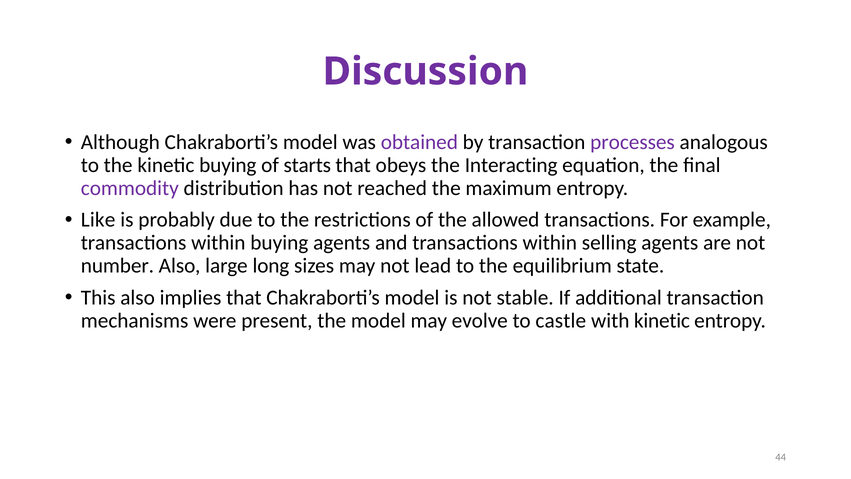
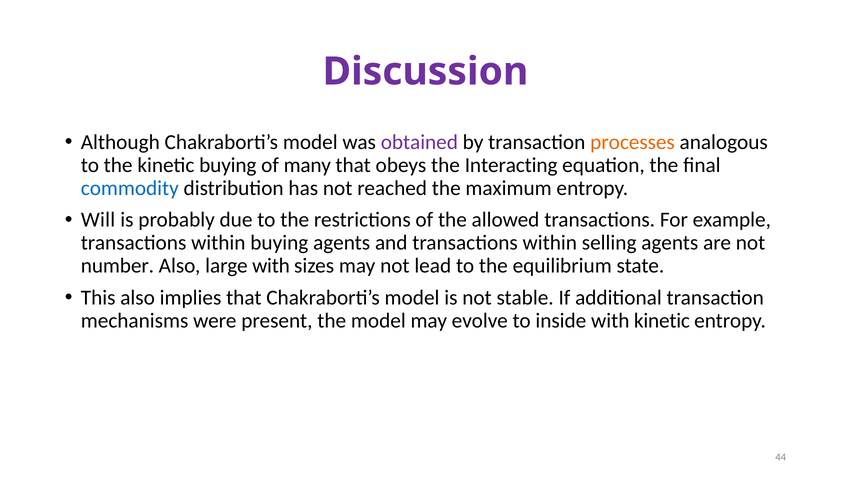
processes colour: purple -> orange (633, 142)
starts: starts -> many (307, 165)
commodity colour: purple -> blue (130, 188)
Like: Like -> Will (98, 220)
large long: long -> with (271, 266)
castle: castle -> inside (561, 320)
